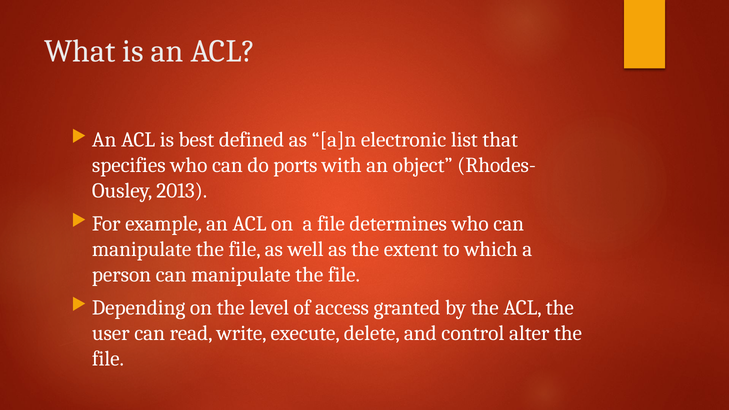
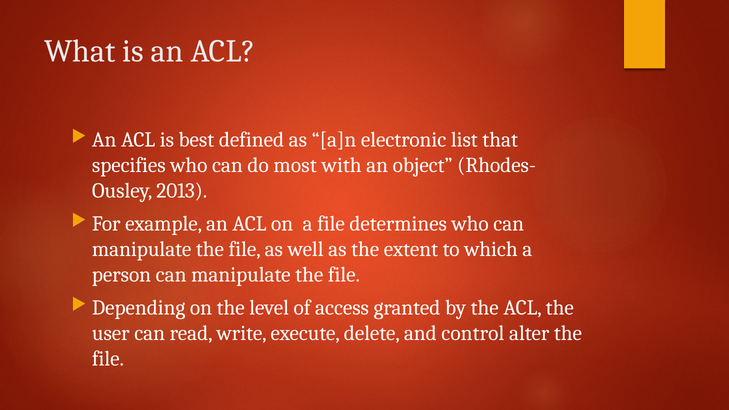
ports: ports -> most (295, 165)
